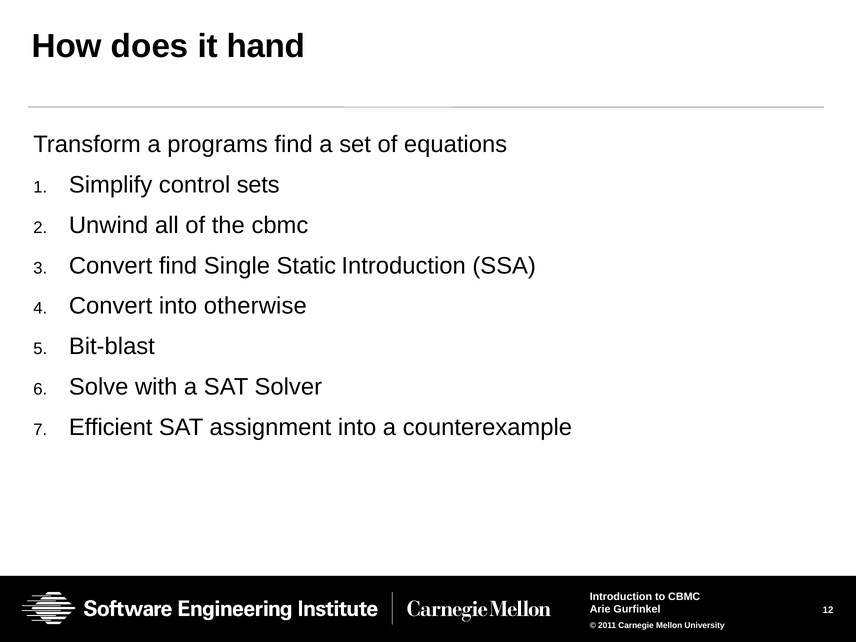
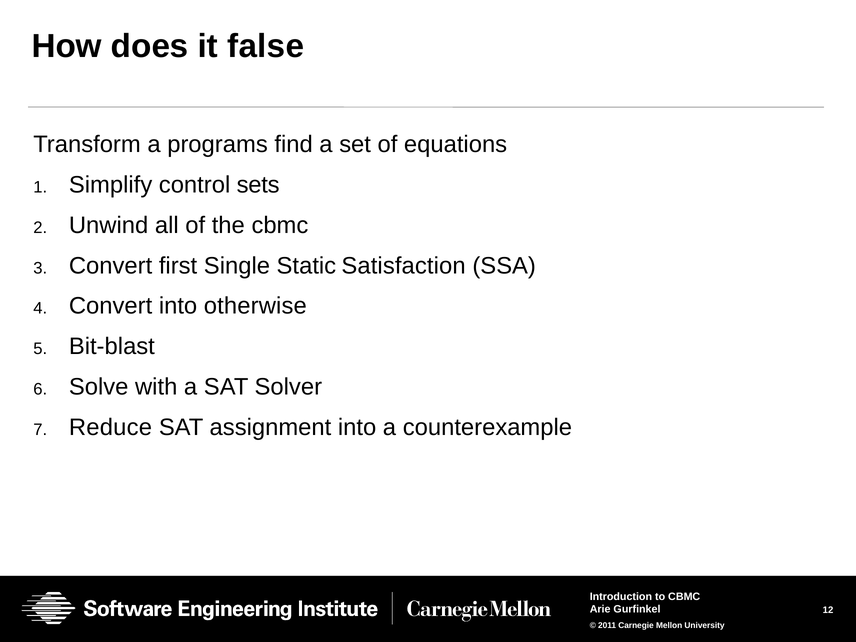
hand: hand -> false (266, 46)
Convert find: find -> first (178, 266)
Static Introduction: Introduction -> Satisfaction (404, 266)
Efficient: Efficient -> Reduce (110, 427)
